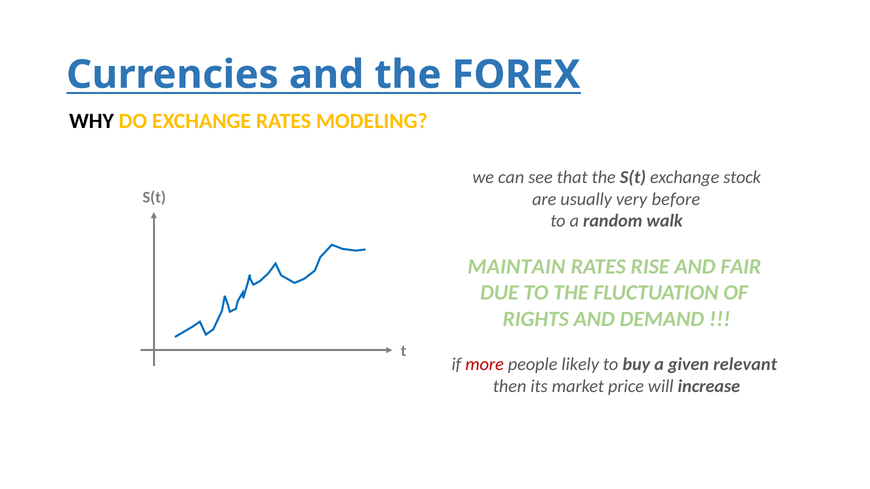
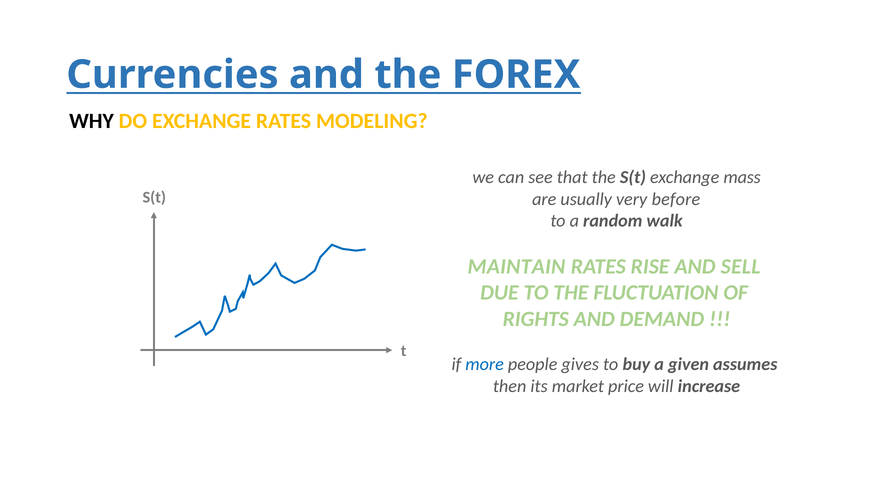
stock: stock -> mass (742, 177)
FAIR: FAIR -> SELL (741, 267)
more colour: red -> blue (485, 365)
likely: likely -> gives (580, 365)
relevant: relevant -> assumes (745, 365)
